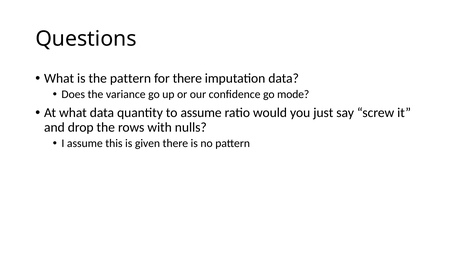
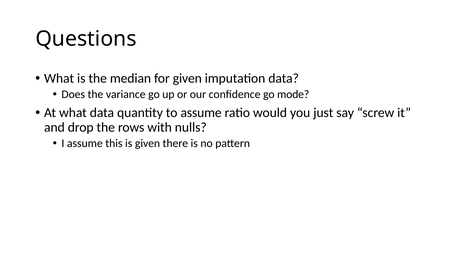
the pattern: pattern -> median (131, 78)
for there: there -> given (187, 78)
